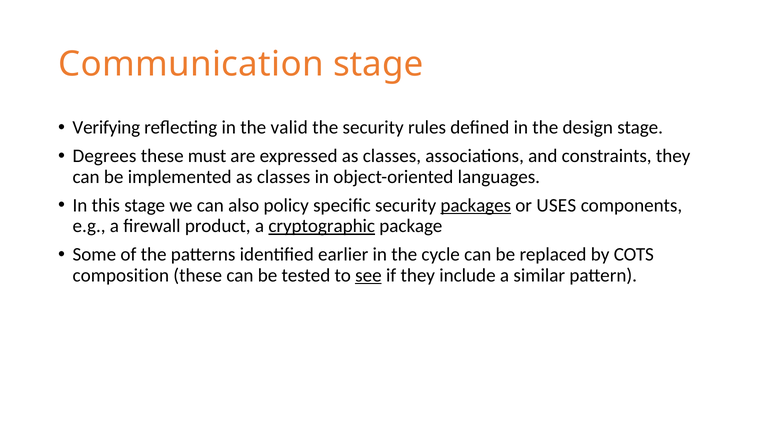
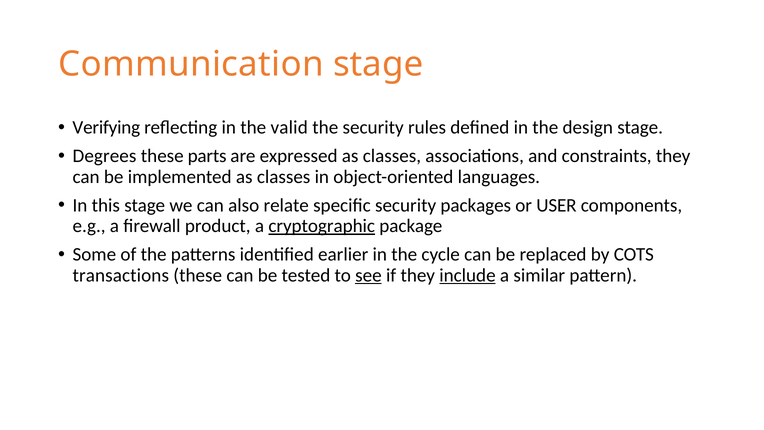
must: must -> parts (207, 156)
policy: policy -> relate (286, 205)
packages underline: present -> none (476, 205)
USES: USES -> USER (556, 205)
composition: composition -> transactions (121, 275)
include underline: none -> present (467, 275)
